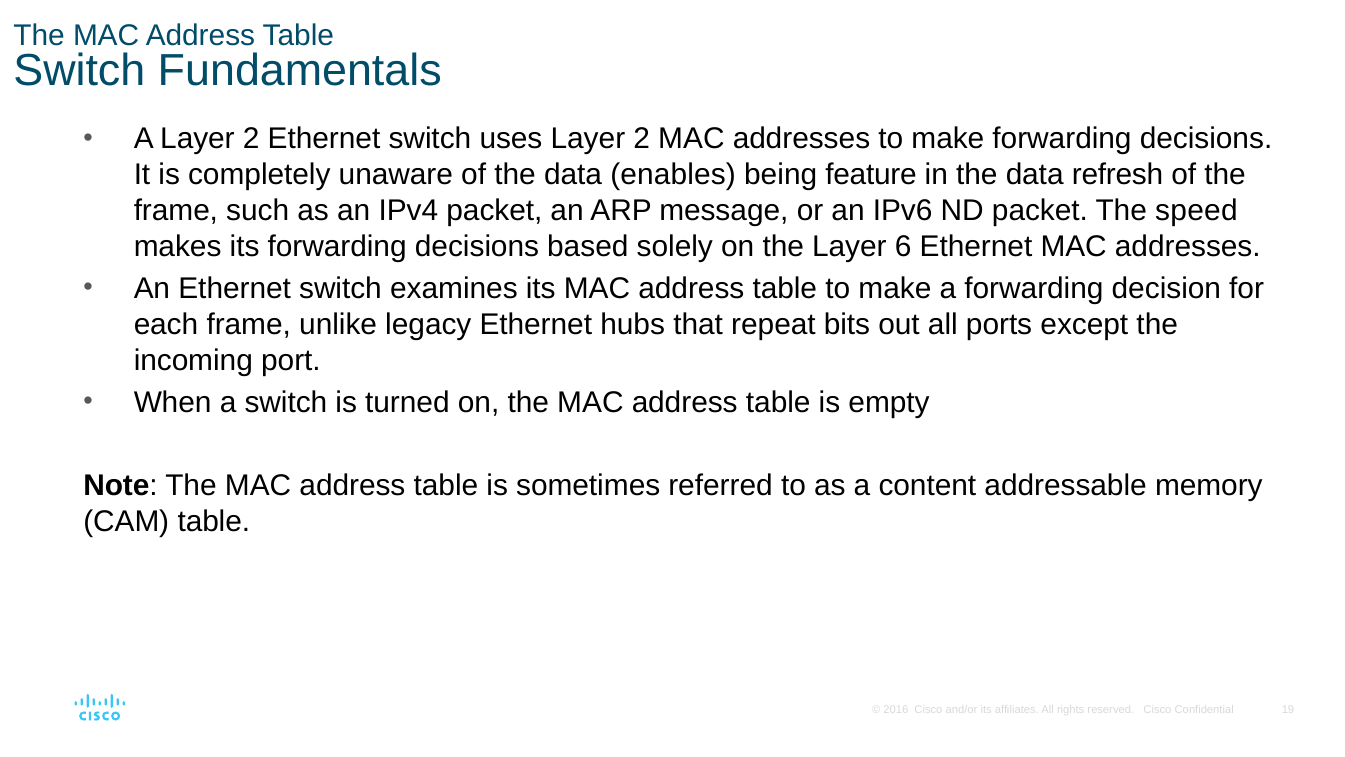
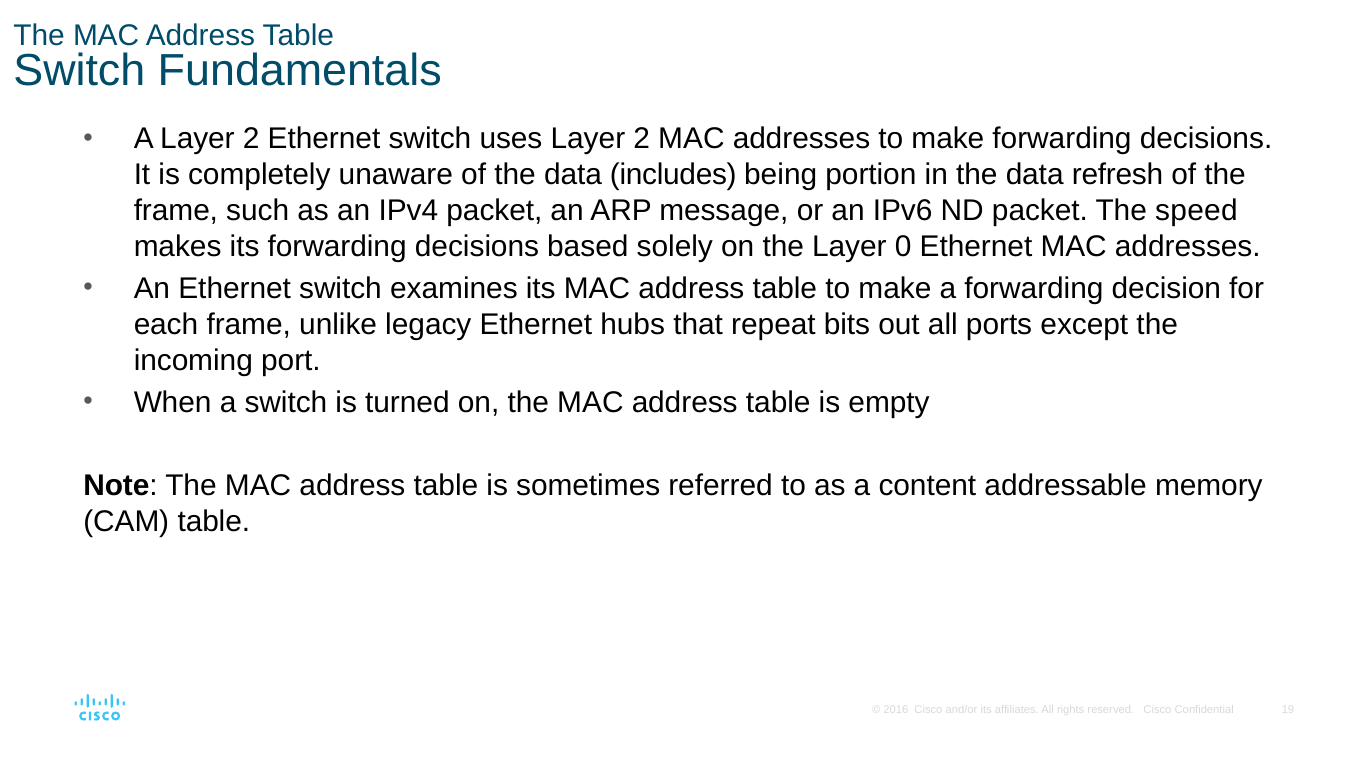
enables: enables -> includes (673, 175)
feature: feature -> portion (871, 175)
6: 6 -> 0 (903, 247)
